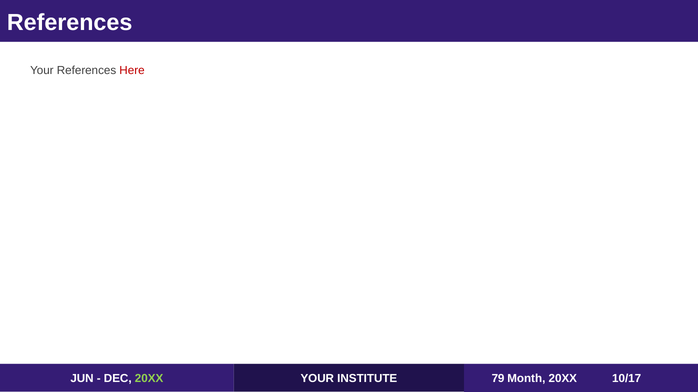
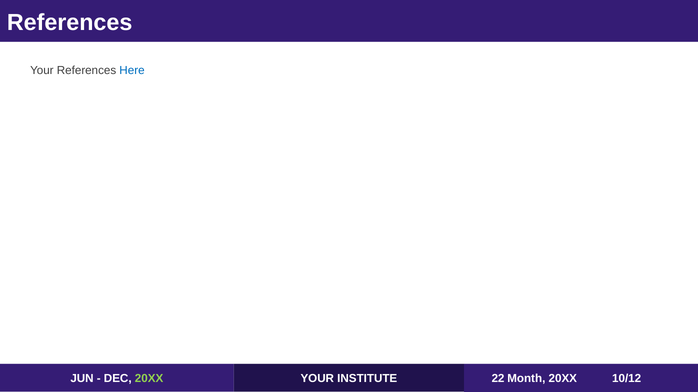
Here colour: red -> blue (132, 70)
79: 79 -> 22 (498, 379)
10/17: 10/17 -> 10/12 (627, 379)
